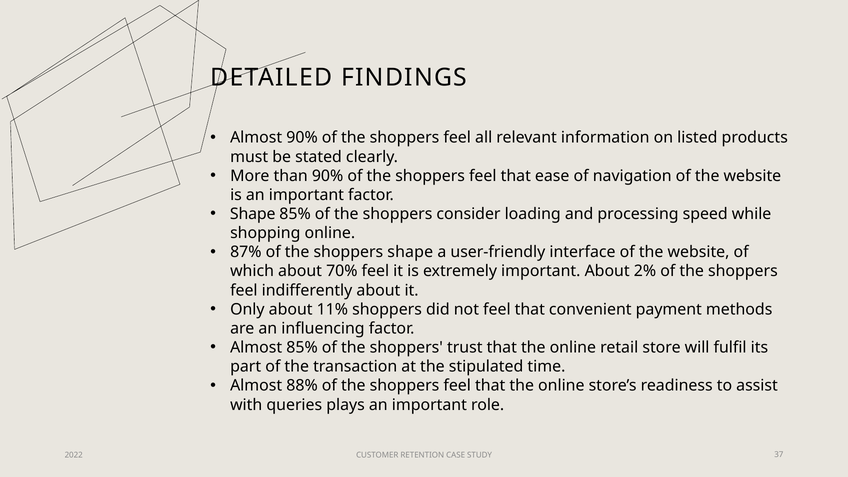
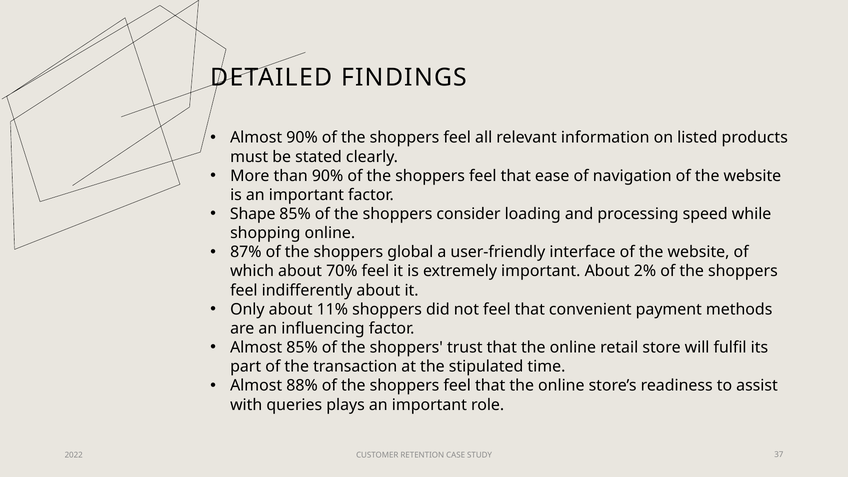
shoppers shape: shape -> global (410, 252)
